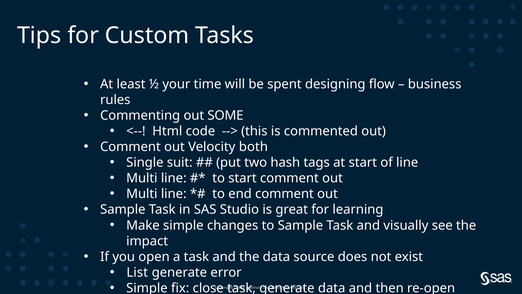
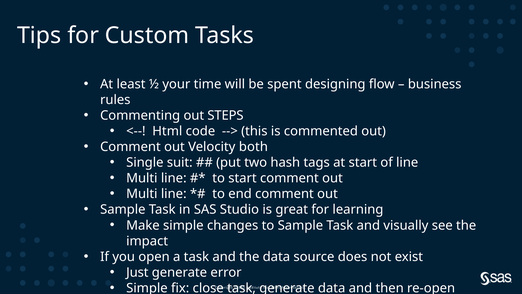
SOME: SOME -> STEPS (225, 115)
List: List -> Just (137, 272)
